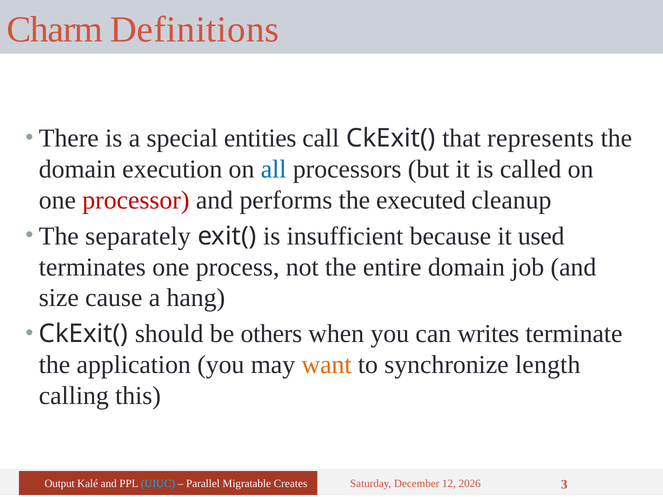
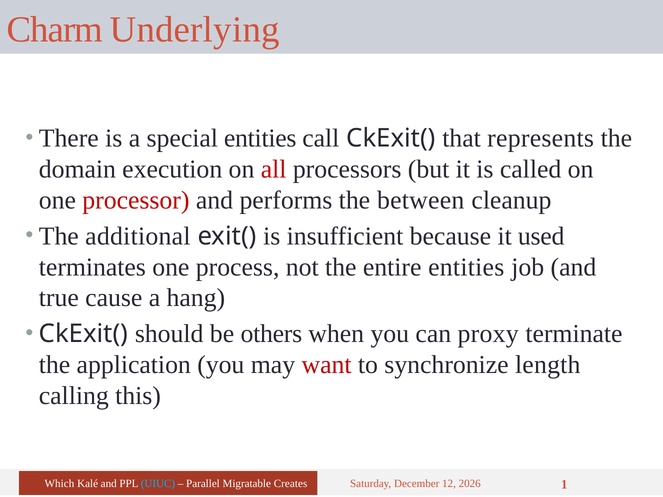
Definitions: Definitions -> Underlying (195, 29)
all colour: blue -> red (274, 169)
executed: executed -> between (421, 200)
separately: separately -> additional (138, 236)
entire domain: domain -> entities (466, 267)
size: size -> true (59, 298)
writes: writes -> proxy (488, 334)
want colour: orange -> red (327, 365)
Output: Output -> Which (59, 484)
3: 3 -> 1 (564, 485)
